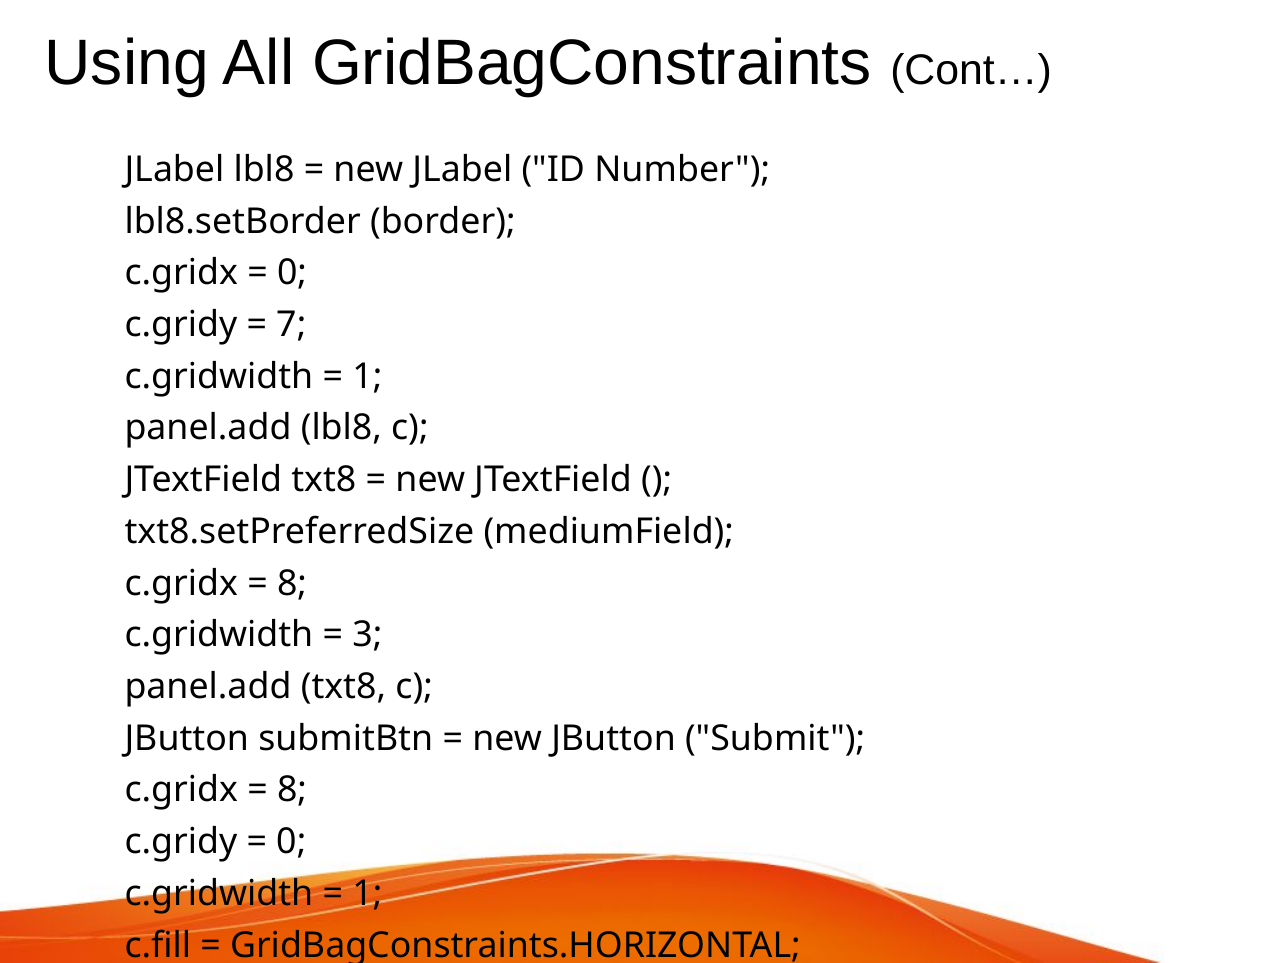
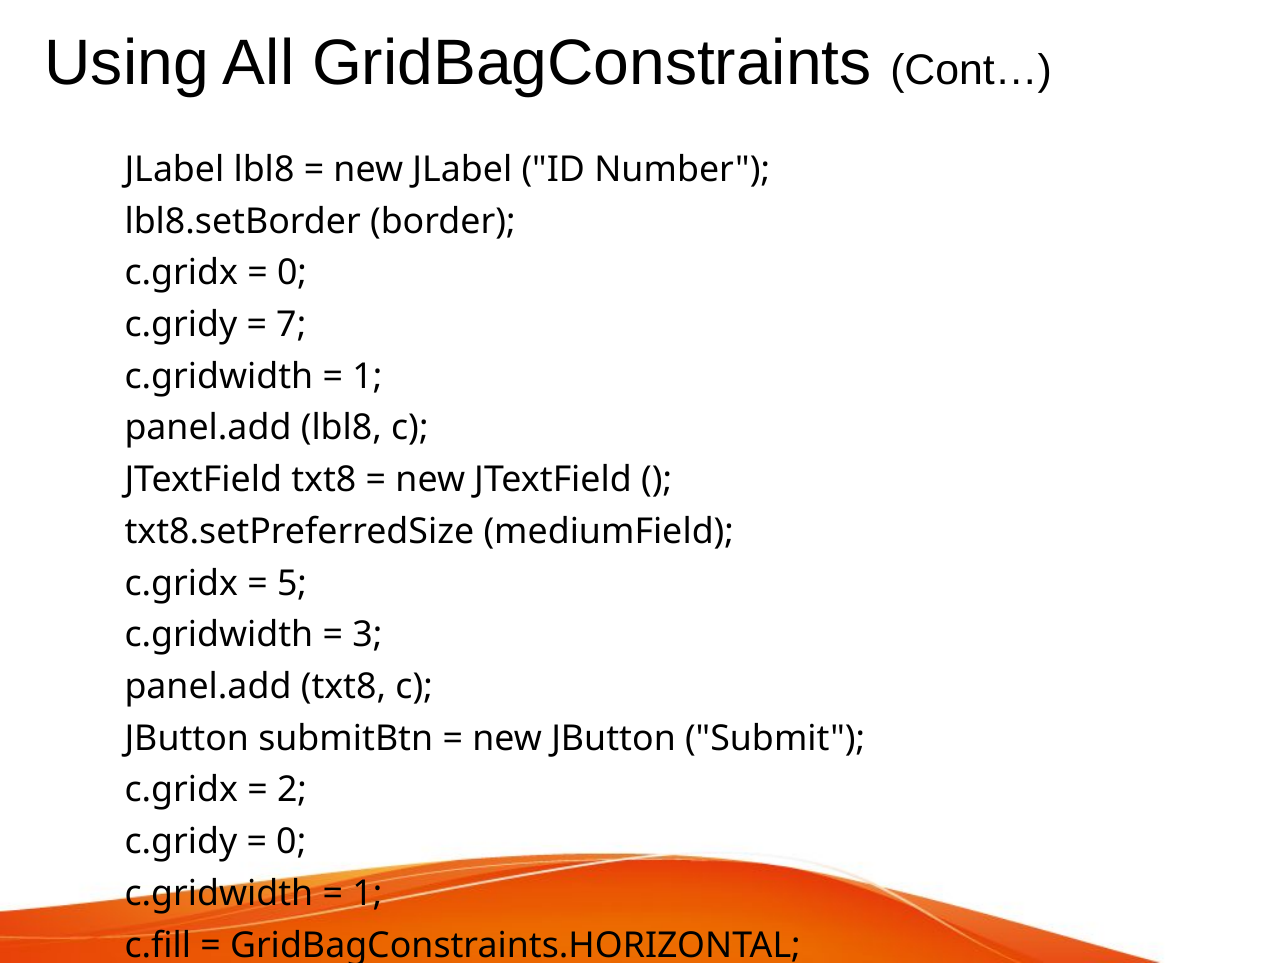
8: 8 -> 5 (292, 583)
8: 8 -> 2 (292, 790)
